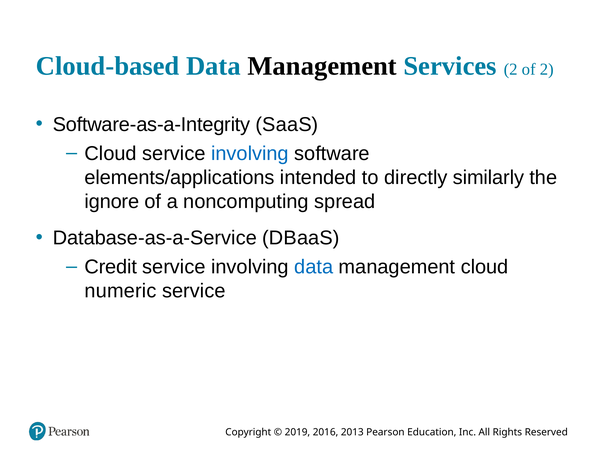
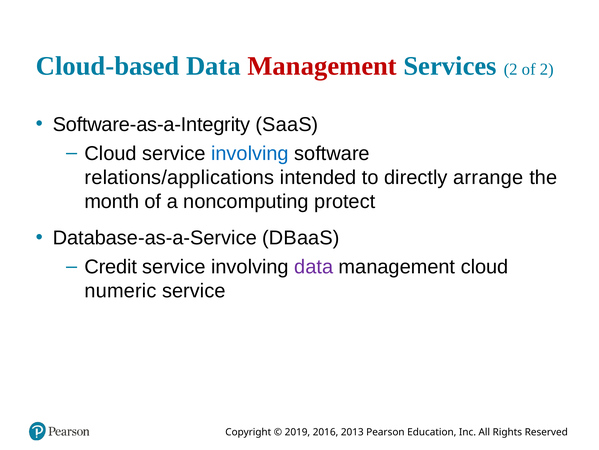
Management colour: black -> red (322, 66)
elements/applications: elements/applications -> relations/applications (179, 177)
similarly: similarly -> arrange (488, 177)
ignore: ignore -> month (112, 201)
spread: spread -> protect (345, 201)
data colour: blue -> purple (314, 266)
